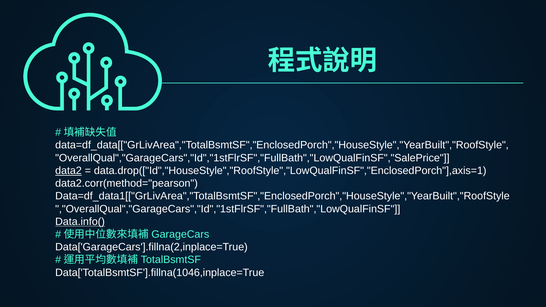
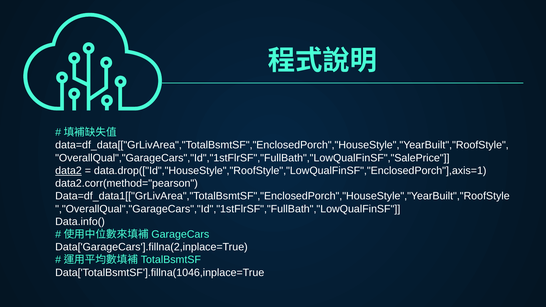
Data.info( underline: present -> none (80, 222)
